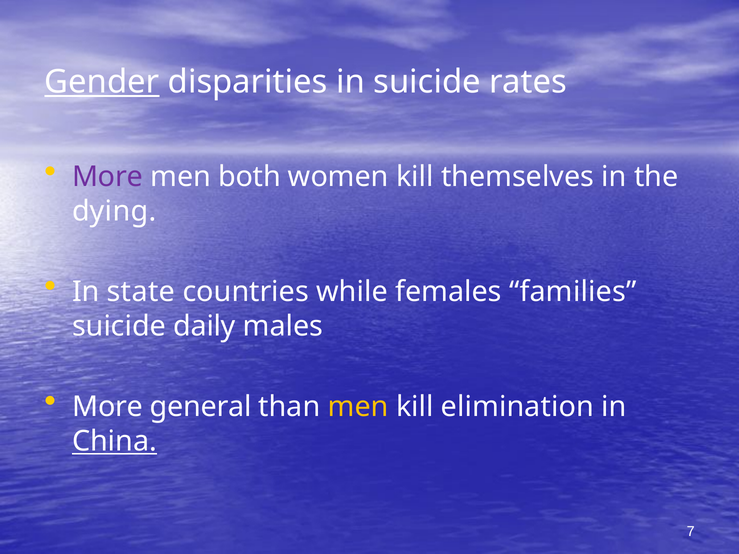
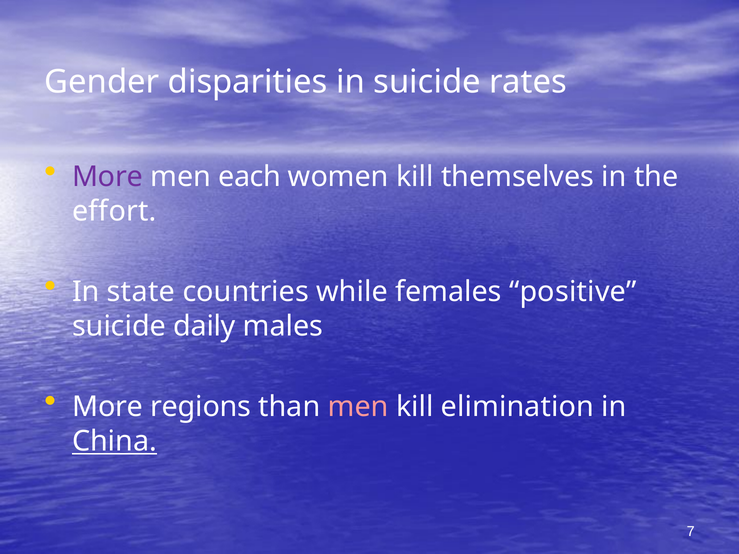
Gender underline: present -> none (102, 82)
both: both -> each (250, 177)
dying: dying -> effort (114, 211)
families: families -> positive (573, 292)
general: general -> regions (201, 407)
men colour: yellow -> pink (358, 407)
